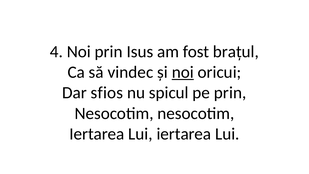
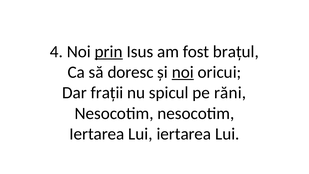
prin underline: none -> present (109, 52)
vindec: vindec -> doresc (131, 72)
sfios: sfios -> frații (107, 93)
pe prin: prin -> răni (230, 93)
